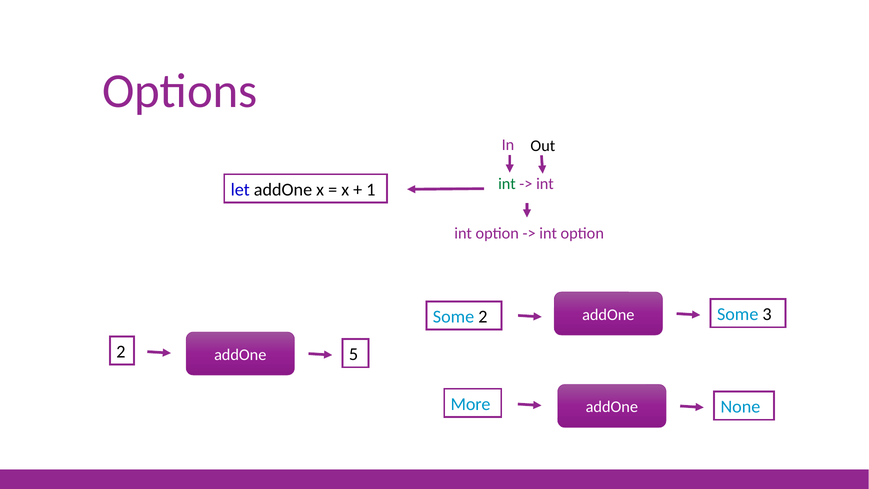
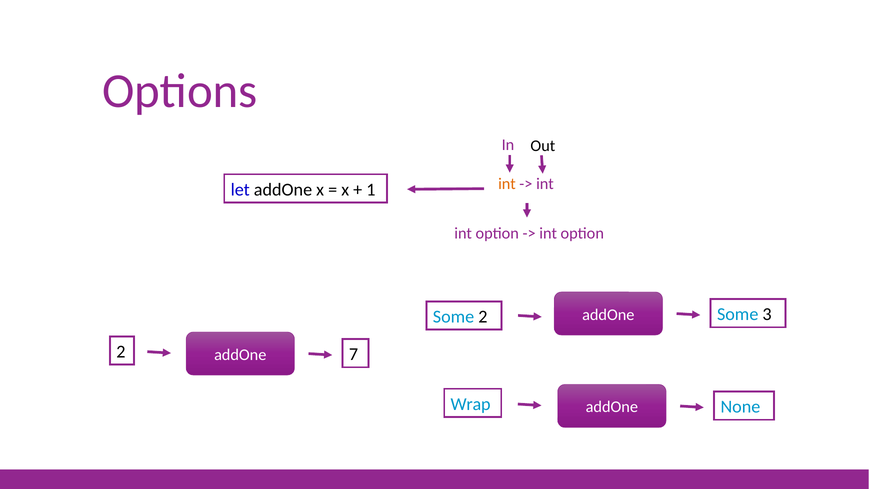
int colour: green -> orange (507, 184)
5: 5 -> 7 (354, 354)
More: More -> Wrap (471, 404)
